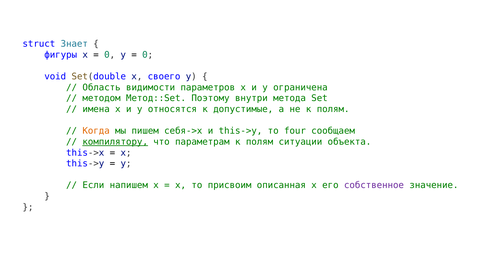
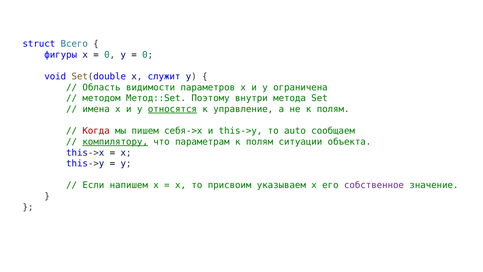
Знает: Знает -> Всего (74, 44)
своего: своего -> служит (164, 76)
относятся underline: none -> present (172, 109)
допустимые: допустимые -> управление (243, 109)
Когда colour: orange -> red (96, 131)
four: four -> auto (295, 131)
описанная: описанная -> указываем (281, 185)
